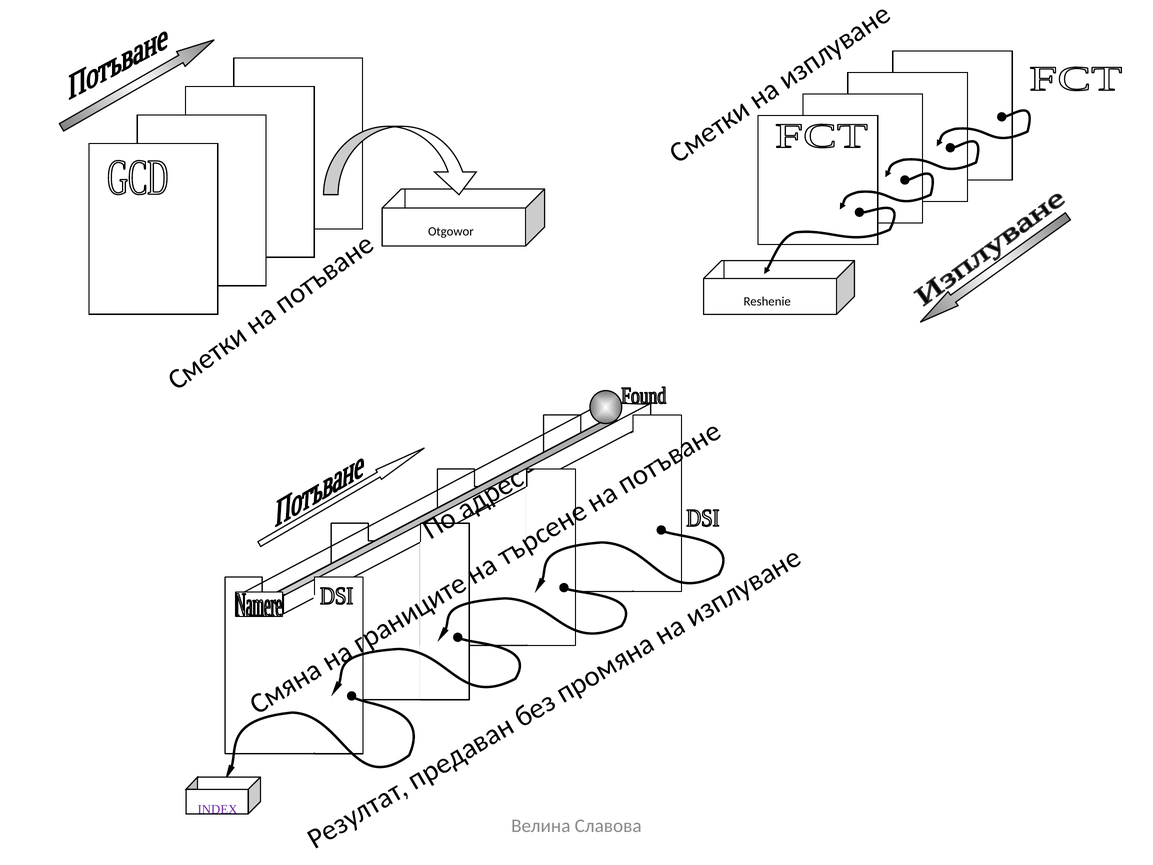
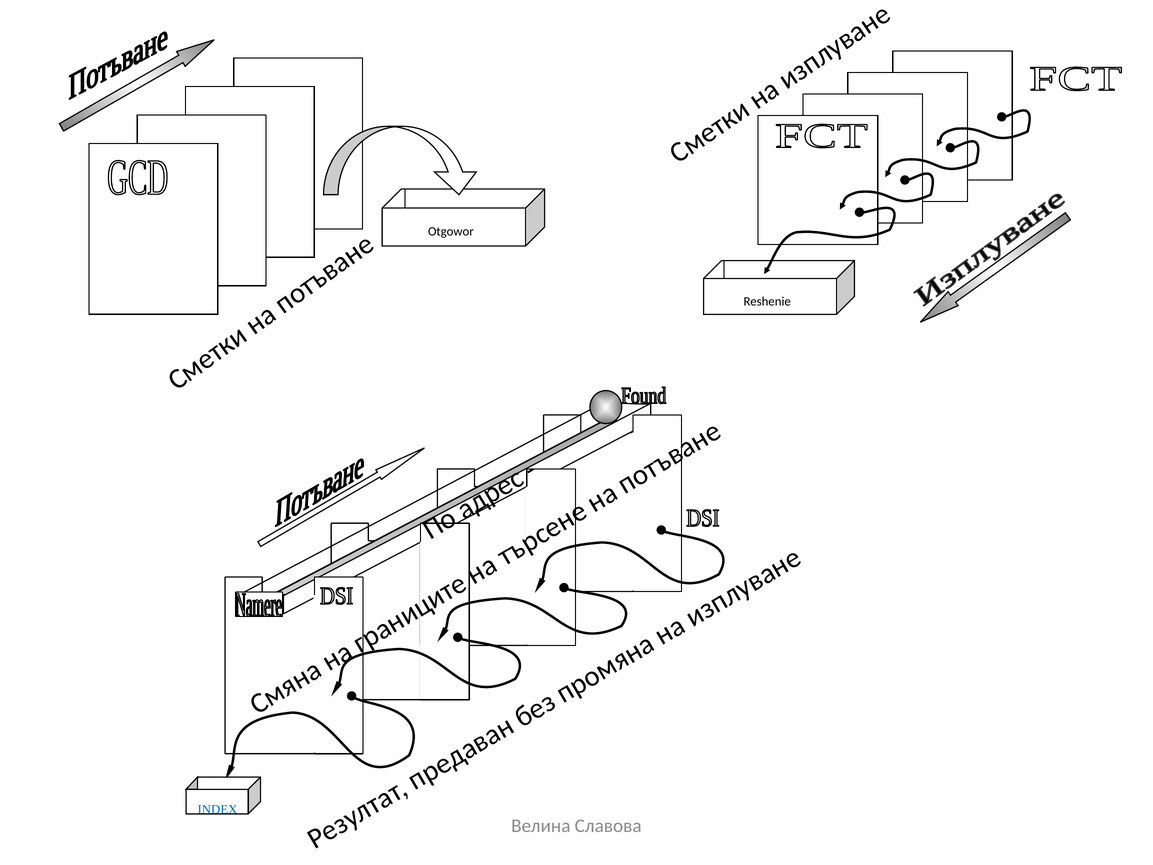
INDEX colour: purple -> blue (218, 810)
